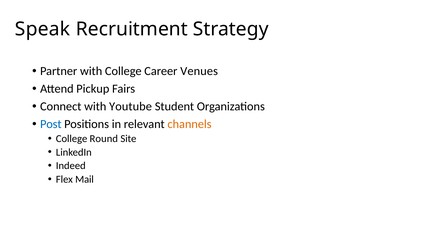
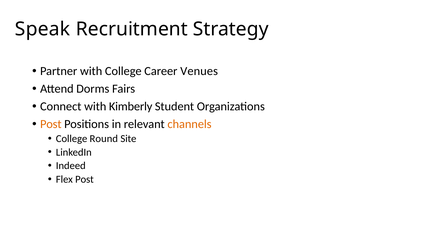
Pickup: Pickup -> Dorms (93, 89)
Youtube: Youtube -> Kimberly (131, 107)
Post colour: blue -> orange (51, 124)
Flex Mail: Mail -> Post (84, 180)
